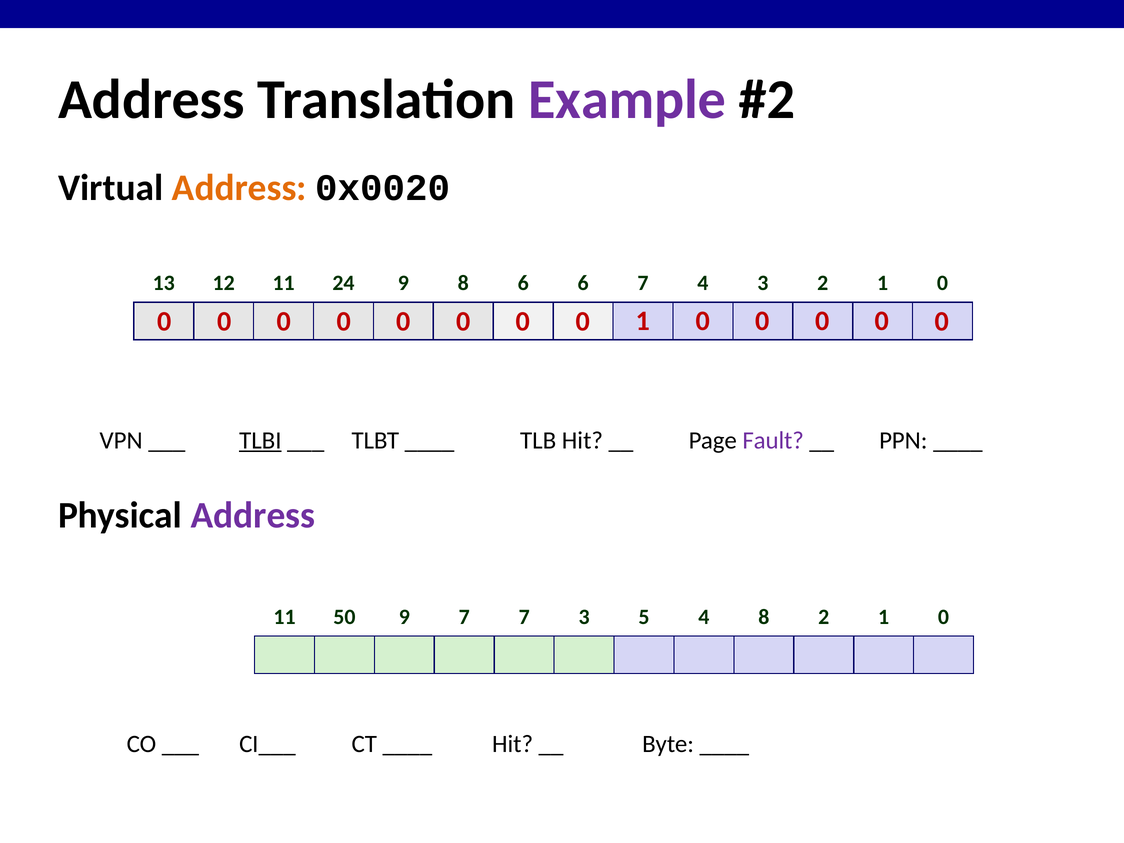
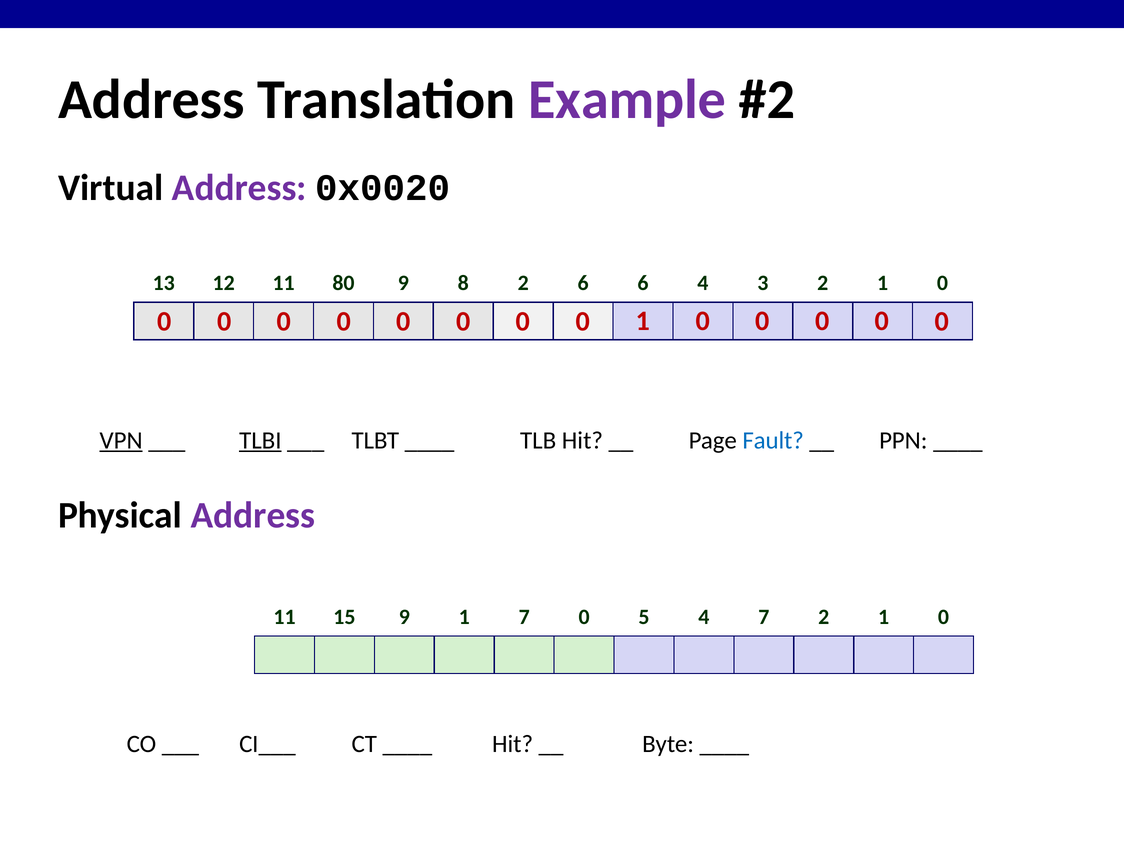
Address colour: orange -> purple (239, 188)
24: 24 -> 80 (343, 283)
8 6: 6 -> 2 (523, 283)
6 7: 7 -> 6 (643, 283)
VPN underline: none -> present (121, 441)
Fault colour: purple -> blue (773, 441)
50: 50 -> 15 (344, 617)
9 7: 7 -> 1 (464, 617)
7 3: 3 -> 0 (584, 617)
4 8: 8 -> 7 (764, 617)
